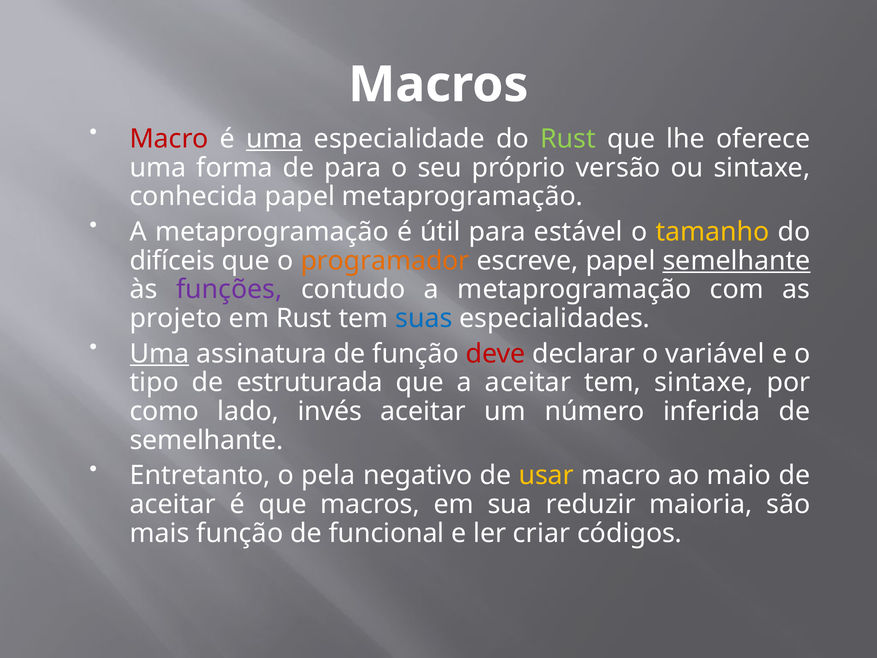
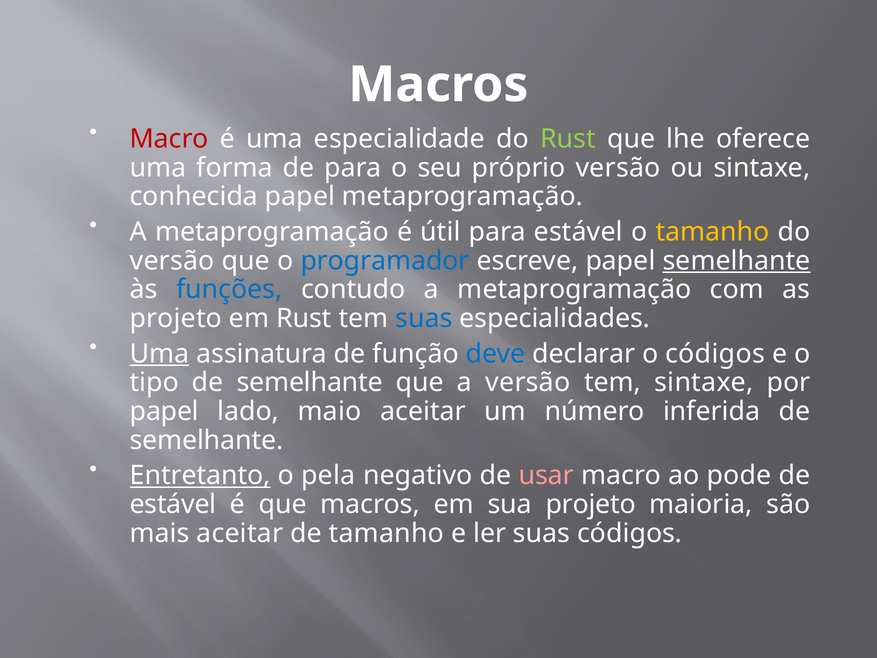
uma underline: present -> none (274, 139)
difíceis: difíceis -> versão (172, 261)
programador colour: orange -> blue (385, 261)
funções colour: purple -> blue (229, 290)
deve colour: red -> blue (496, 354)
o variável: variável -> códigos (715, 354)
tipo de estruturada: estruturada -> semelhante (310, 382)
a aceitar: aceitar -> versão (528, 382)
como: como -> papel (164, 411)
invés: invés -> maio (330, 411)
Entretanto underline: none -> present (200, 475)
usar colour: yellow -> pink (546, 475)
maio: maio -> pode (739, 475)
aceitar: aceitar -> estável (173, 504)
sua reduzir: reduzir -> projeto (591, 504)
mais função: função -> aceitar (240, 533)
de funcional: funcional -> tamanho (386, 533)
ler criar: criar -> suas (542, 533)
